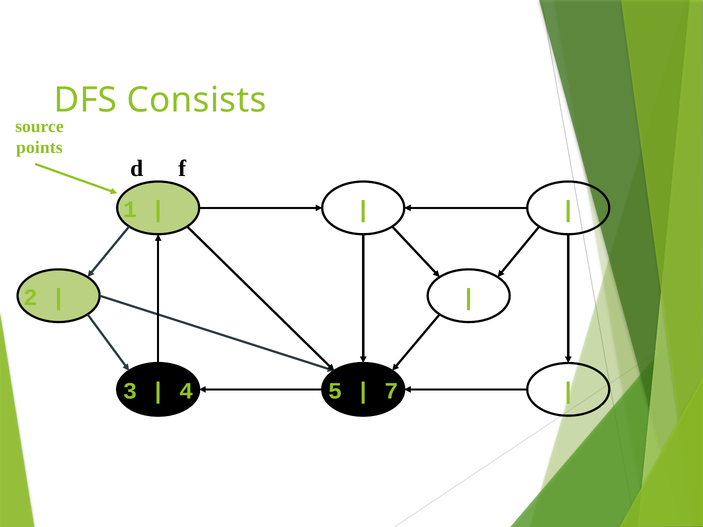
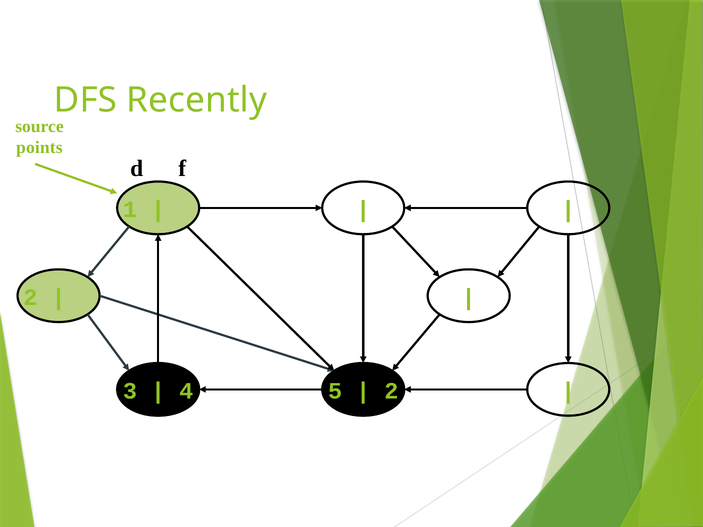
Consists: Consists -> Recently (197, 100)
7: 7 -> 2 (391, 391)
